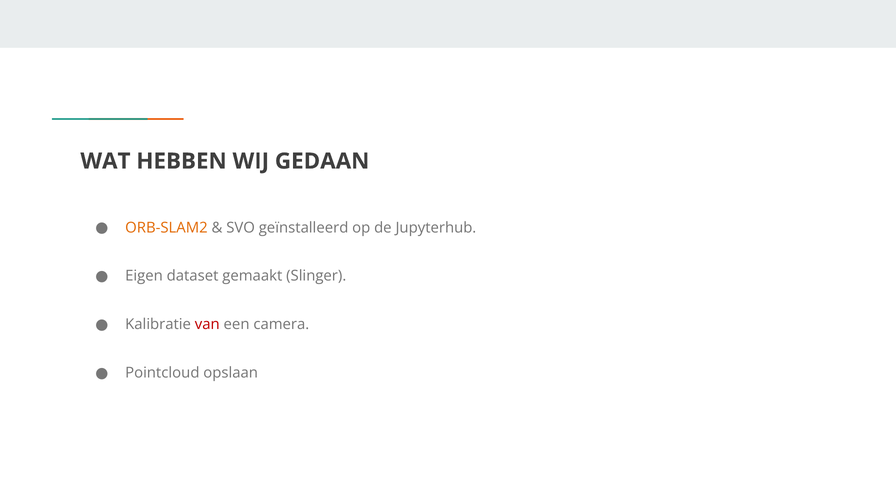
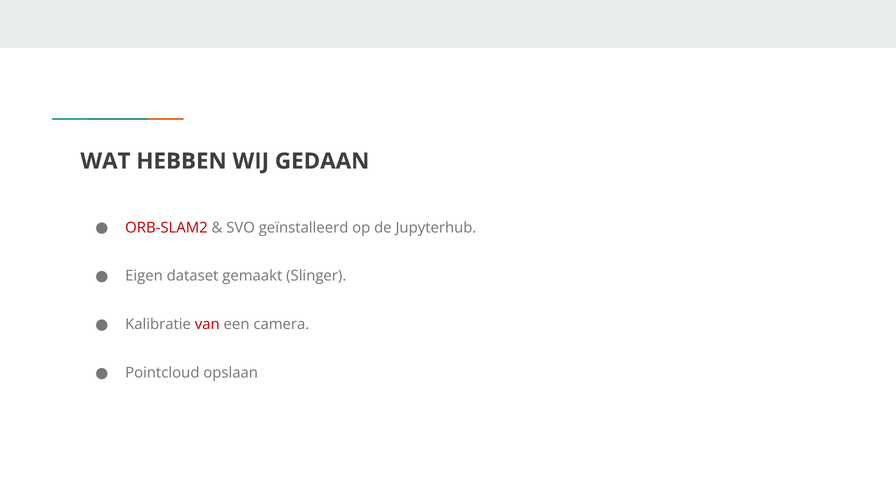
ORB-SLAM2 colour: orange -> red (166, 228)
